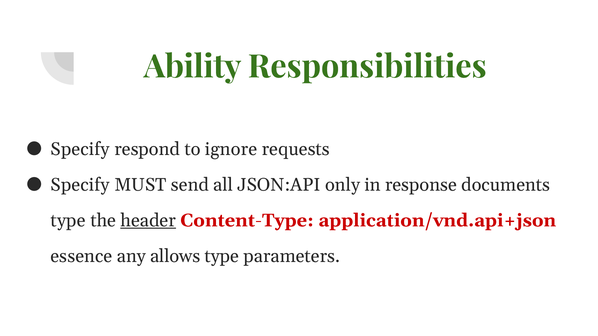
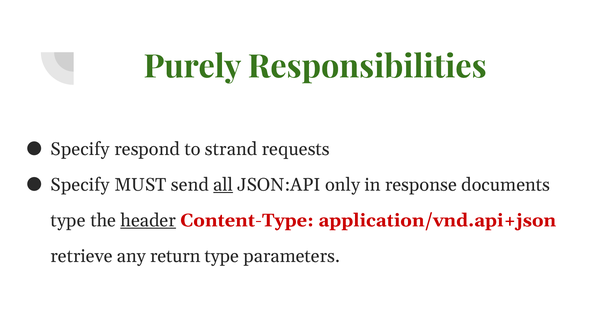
Ability: Ability -> Purely (192, 67)
ignore: ignore -> strand (231, 149)
all underline: none -> present (223, 185)
essence: essence -> retrieve (81, 256)
allows: allows -> return (175, 256)
